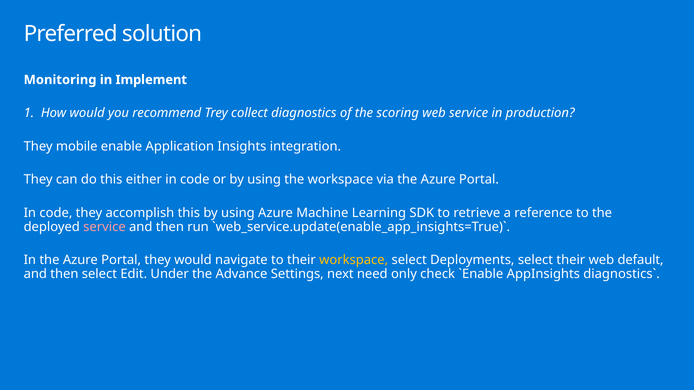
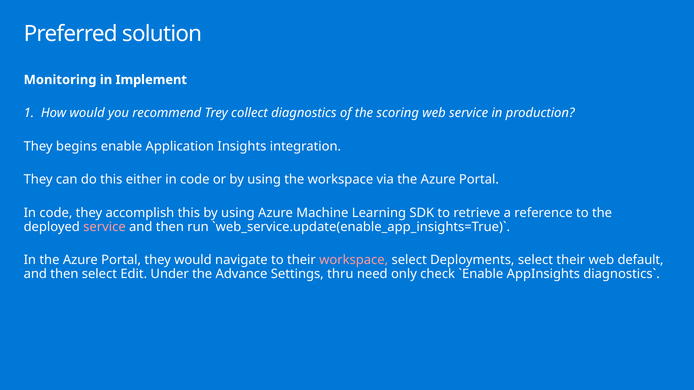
mobile: mobile -> begins (77, 146)
workspace colour: yellow -> pink (354, 260)
next: next -> thru (340, 274)
